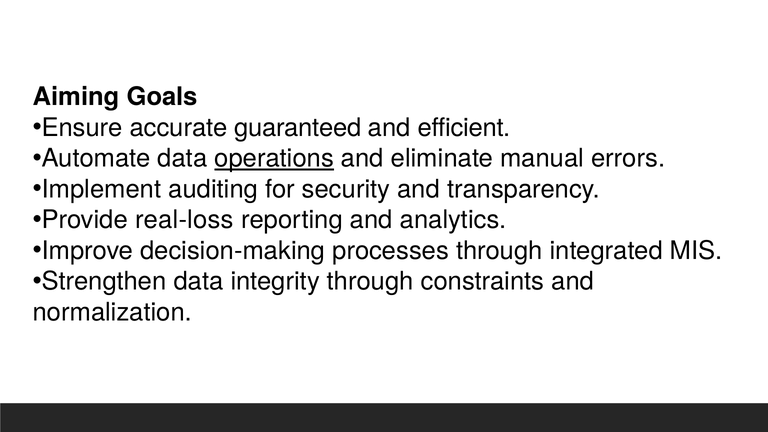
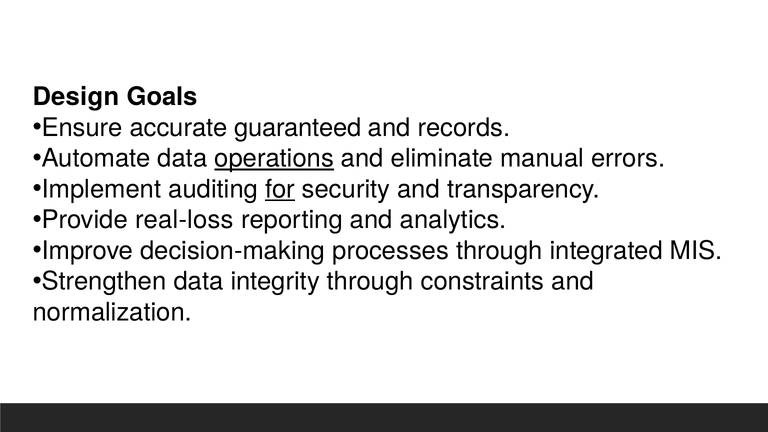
Aiming: Aiming -> Design (76, 97)
efficient: efficient -> records (464, 128)
for underline: none -> present (280, 189)
